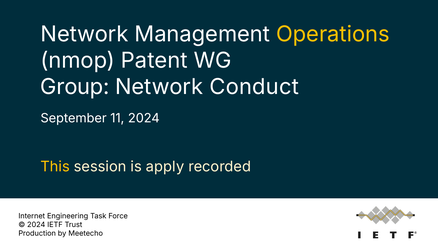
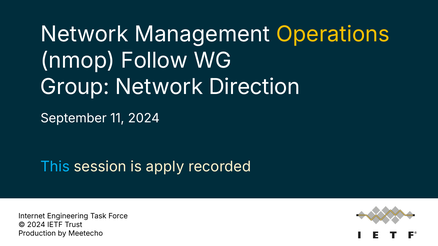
Patent: Patent -> Follow (154, 61)
Conduct: Conduct -> Direction (254, 87)
This colour: yellow -> light blue (55, 167)
